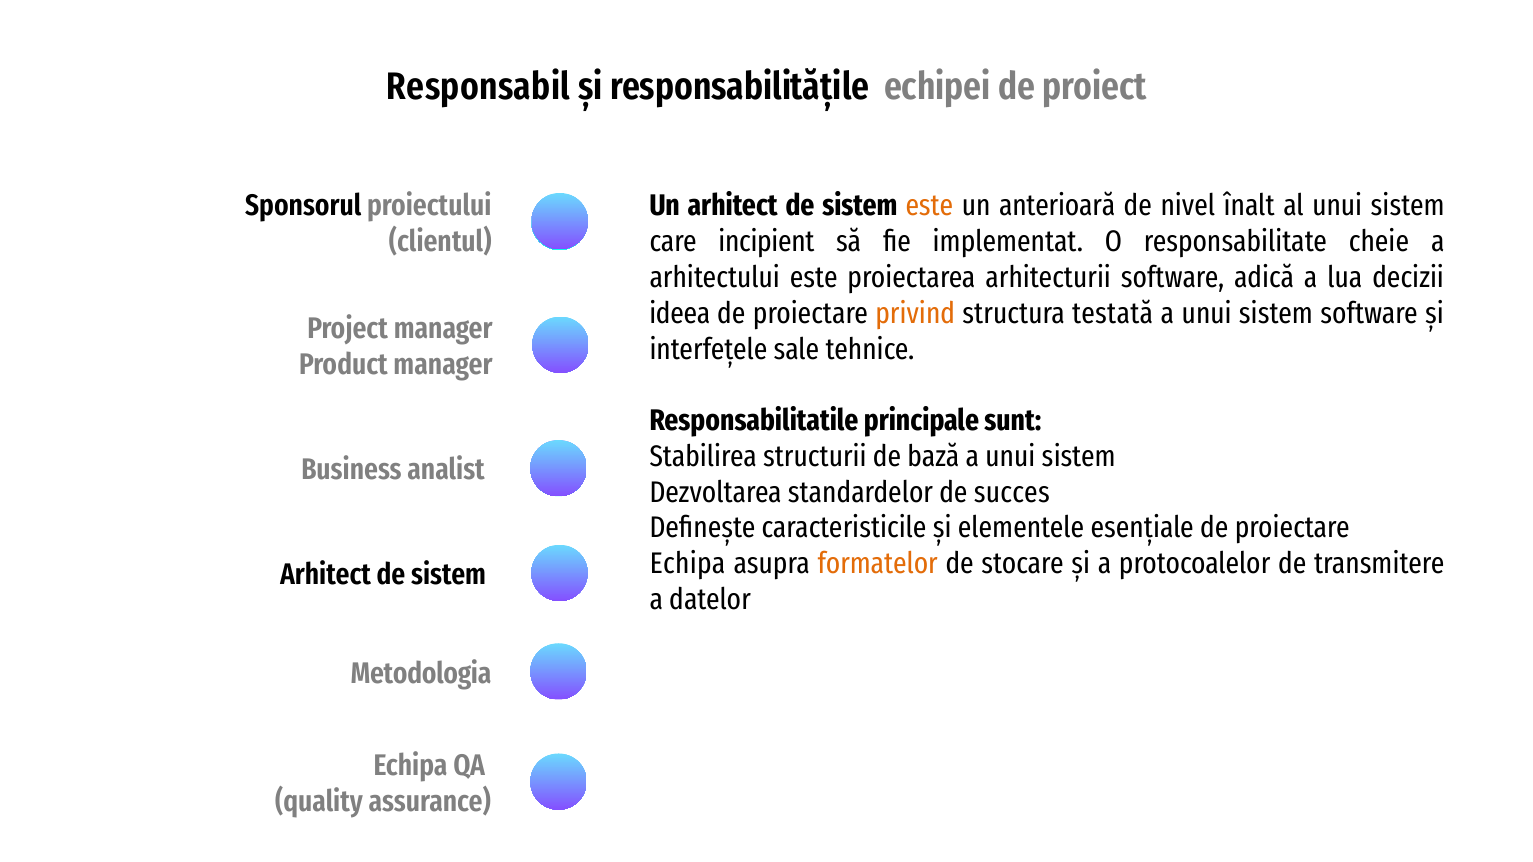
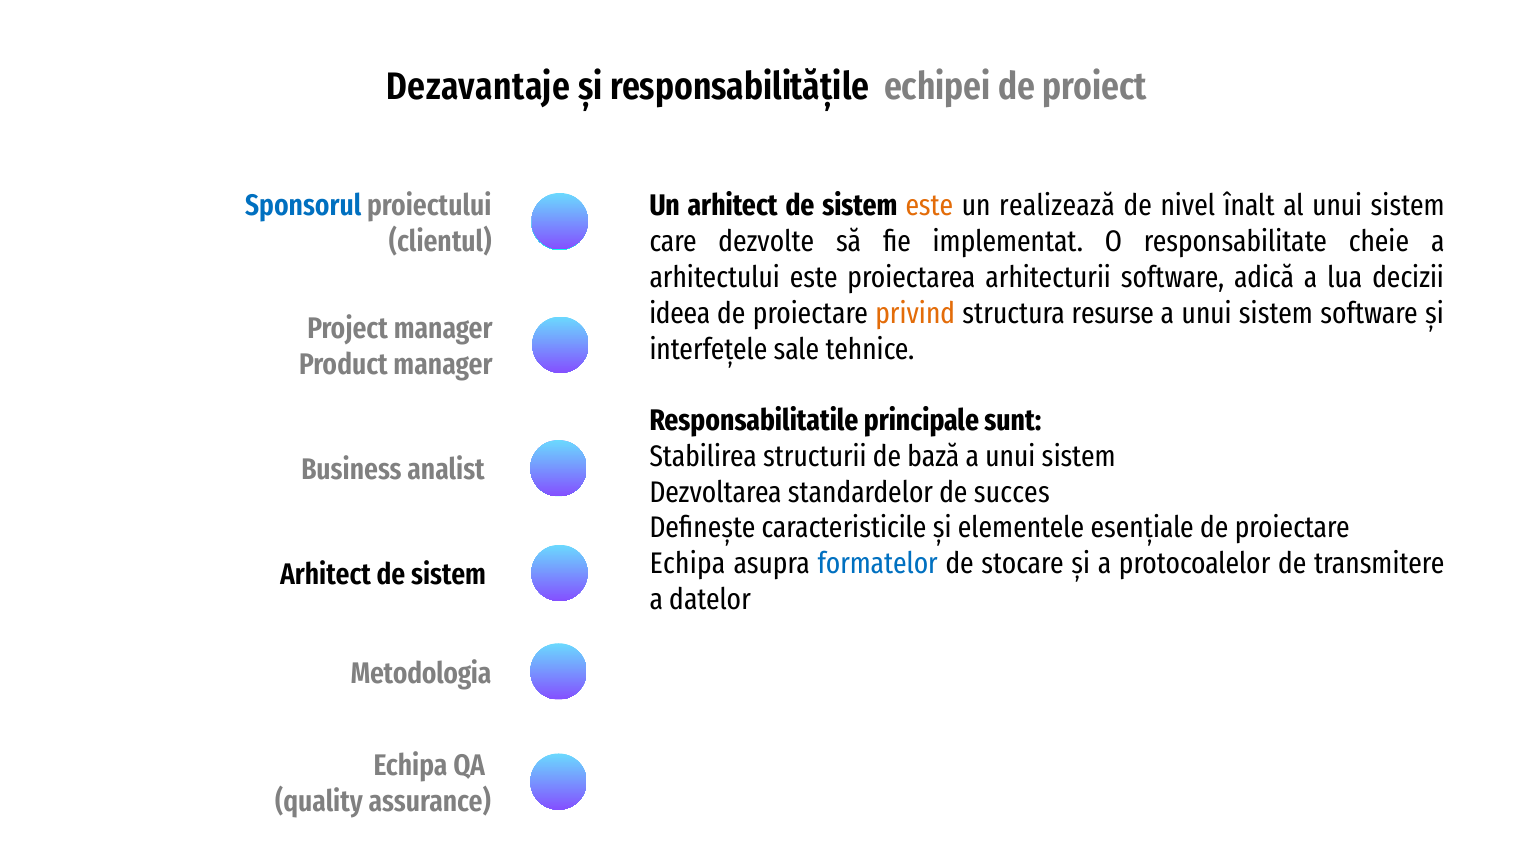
Responsabil: Responsabil -> Dezavantaje (478, 86)
Sponsorul colour: black -> blue (303, 206)
anterioară: anterioară -> realizează (1057, 206)
incipient: incipient -> dezvolte (766, 242)
testată: testată -> resurse (1113, 314)
formatelor colour: orange -> blue (878, 564)
